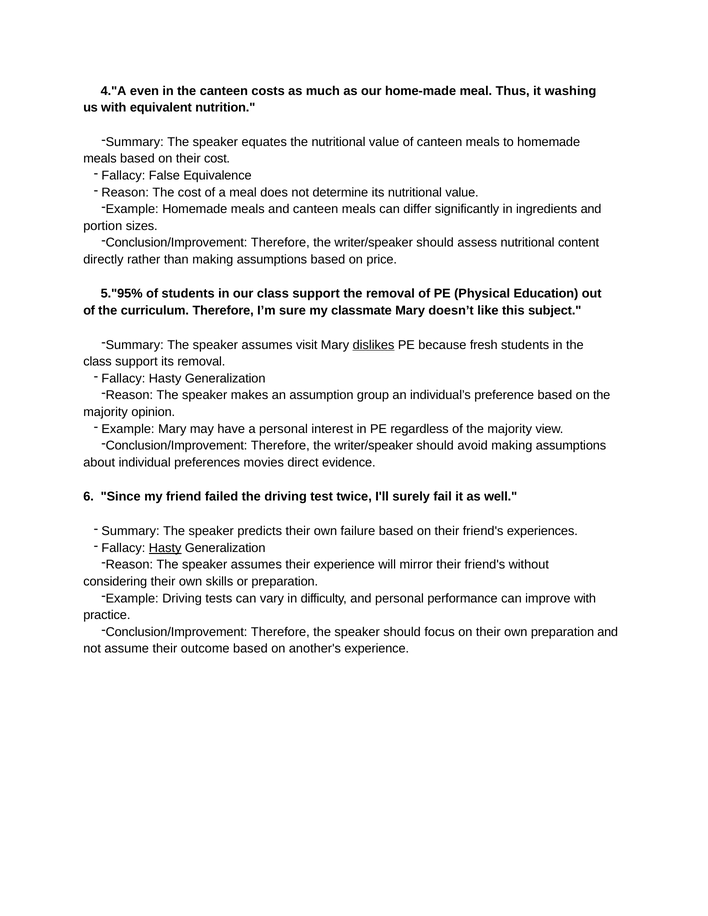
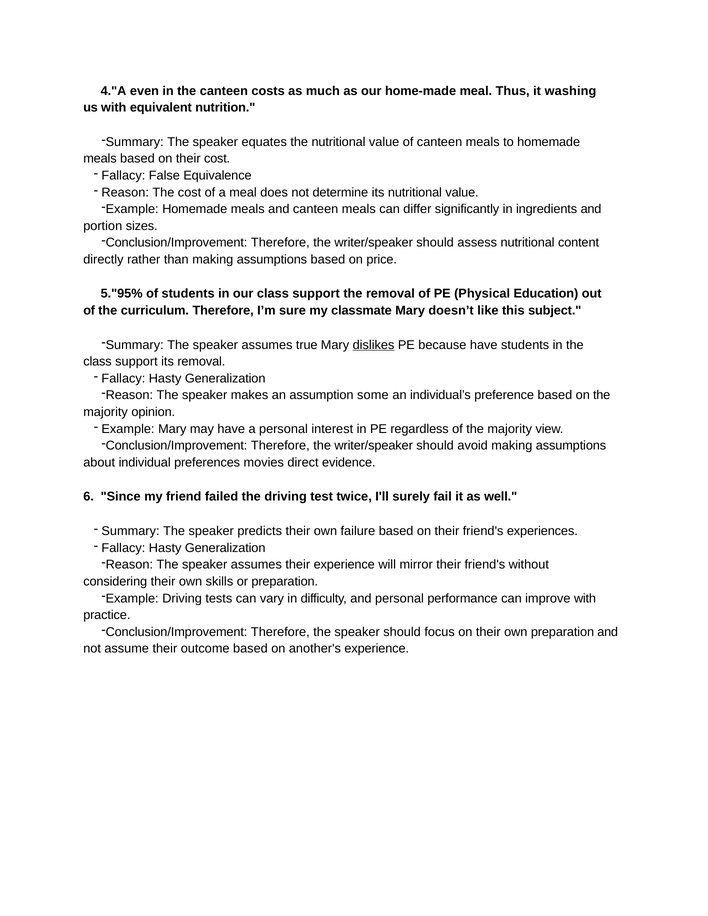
visit: visit -> true (307, 345)
because fresh: fresh -> have (484, 345)
group: group -> some (373, 395)
Hasty underline: present -> none (165, 548)
